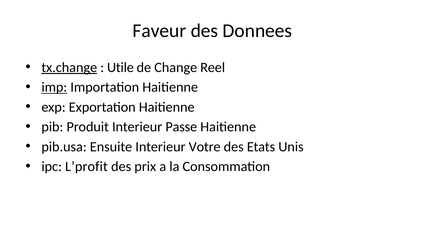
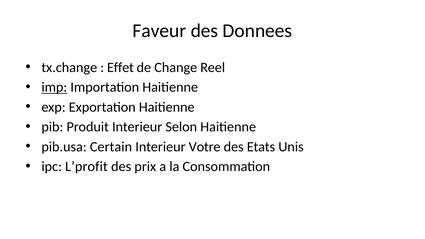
tx.change underline: present -> none (69, 67)
Utile: Utile -> Effet (120, 67)
Passe: Passe -> Selon (181, 127)
Ensuite: Ensuite -> Certain (111, 147)
